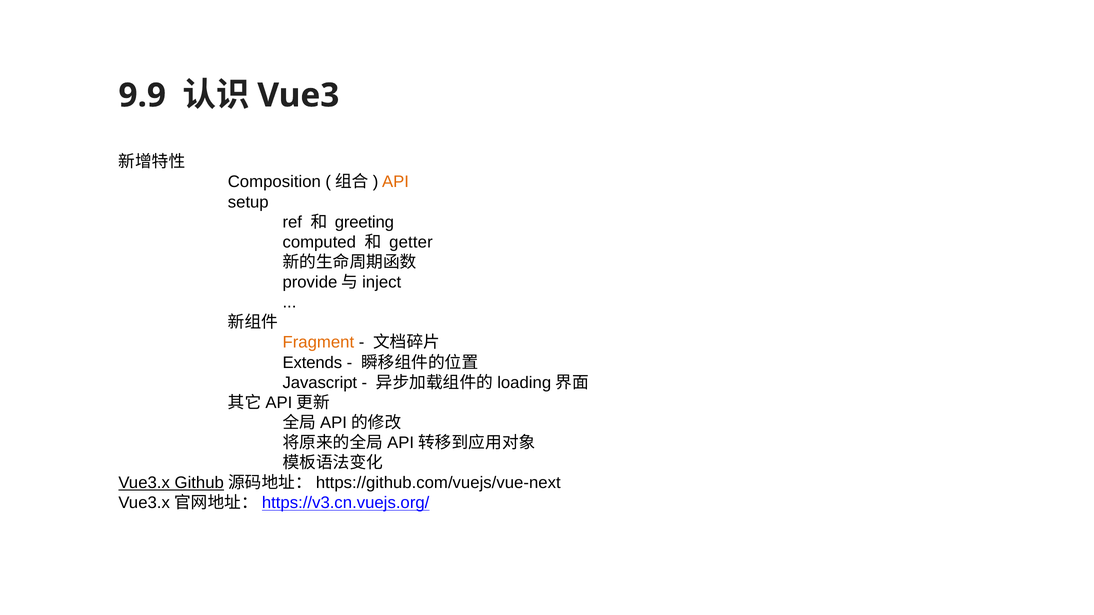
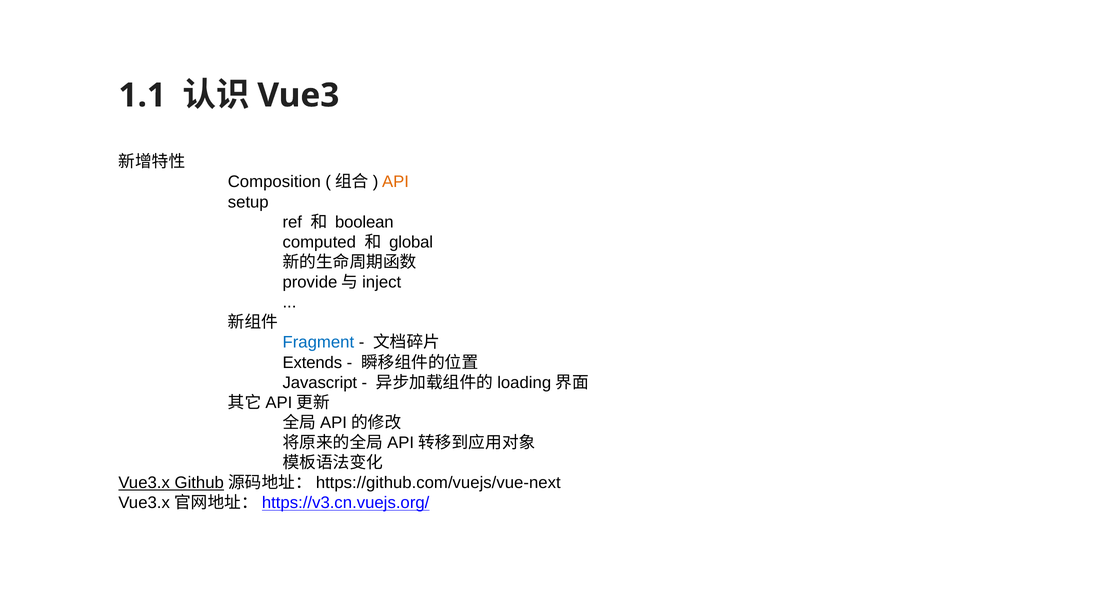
9.9: 9.9 -> 1.1 (142, 95)
greeting: greeting -> boolean (364, 222)
getter: getter -> global (411, 242)
Fragment colour: orange -> blue (318, 343)
